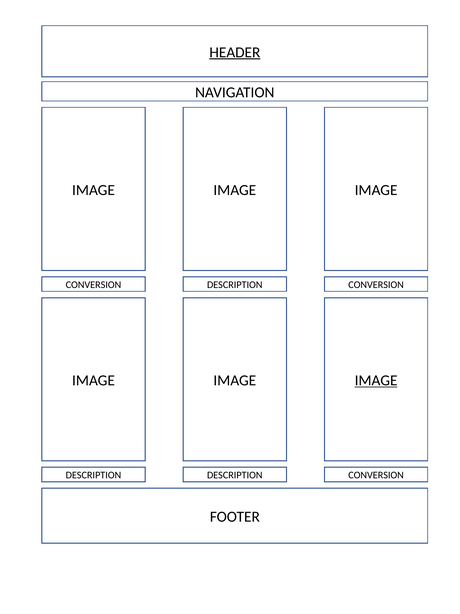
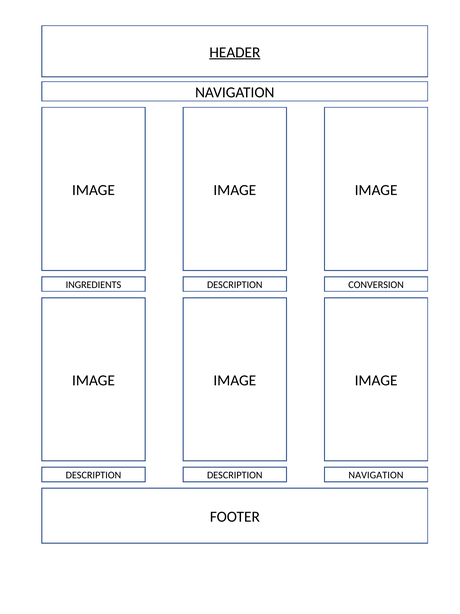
CONVERSION: CONVERSION -> INGREDIENTS (93, 285)
IMAGE underline: present -> none (376, 380)
DESCRIPTION DESCRIPTION CONVERSION: CONVERSION -> NAVIGATION (376, 475)
